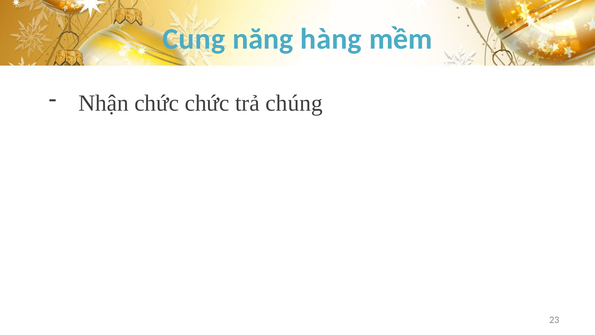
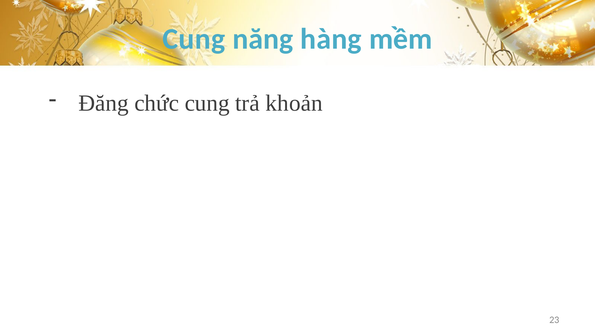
Nhận: Nhận -> Đăng (104, 103)
chức chức: chức -> cung (207, 103)
chúng: chúng -> khoản (294, 103)
